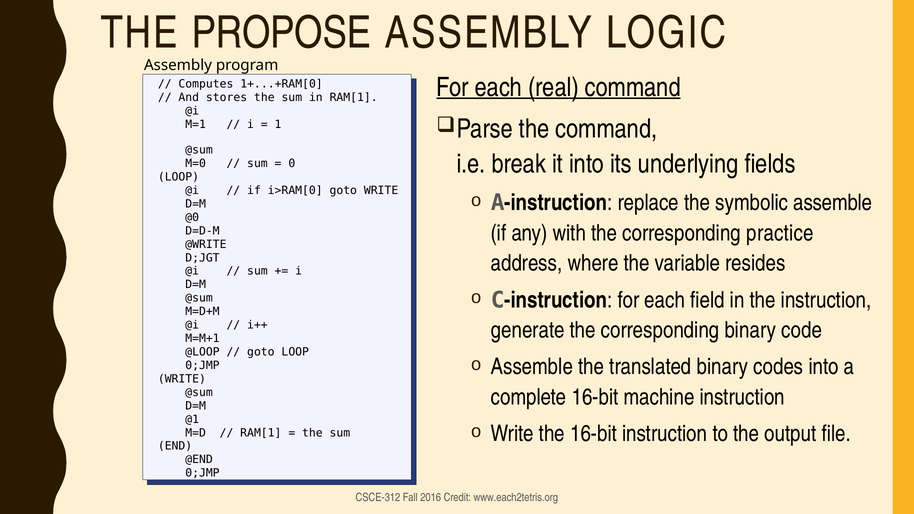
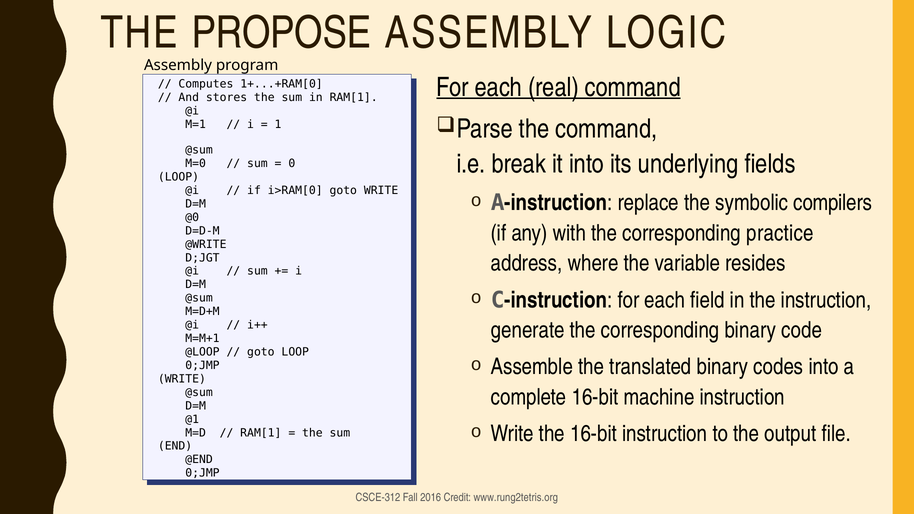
symbolic assemble: assemble -> compilers (833, 203)
www.each2tetris.org: www.each2tetris.org -> www.rung2tetris.org (516, 498)
